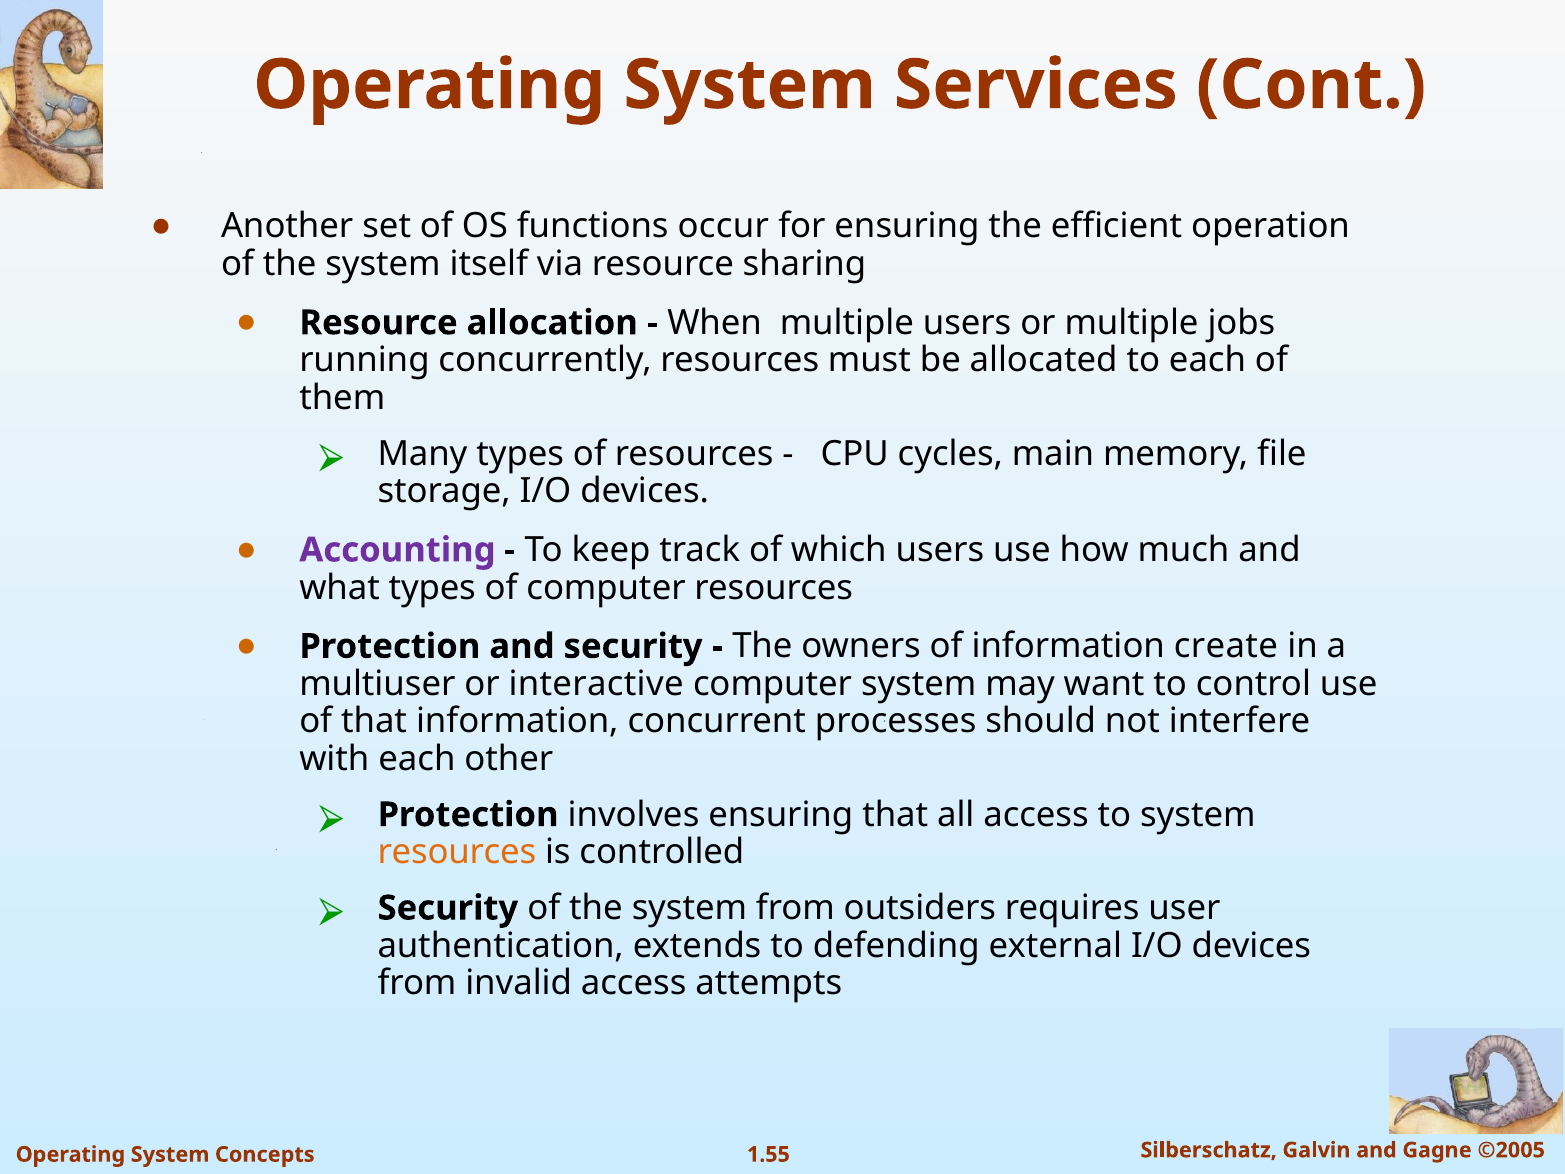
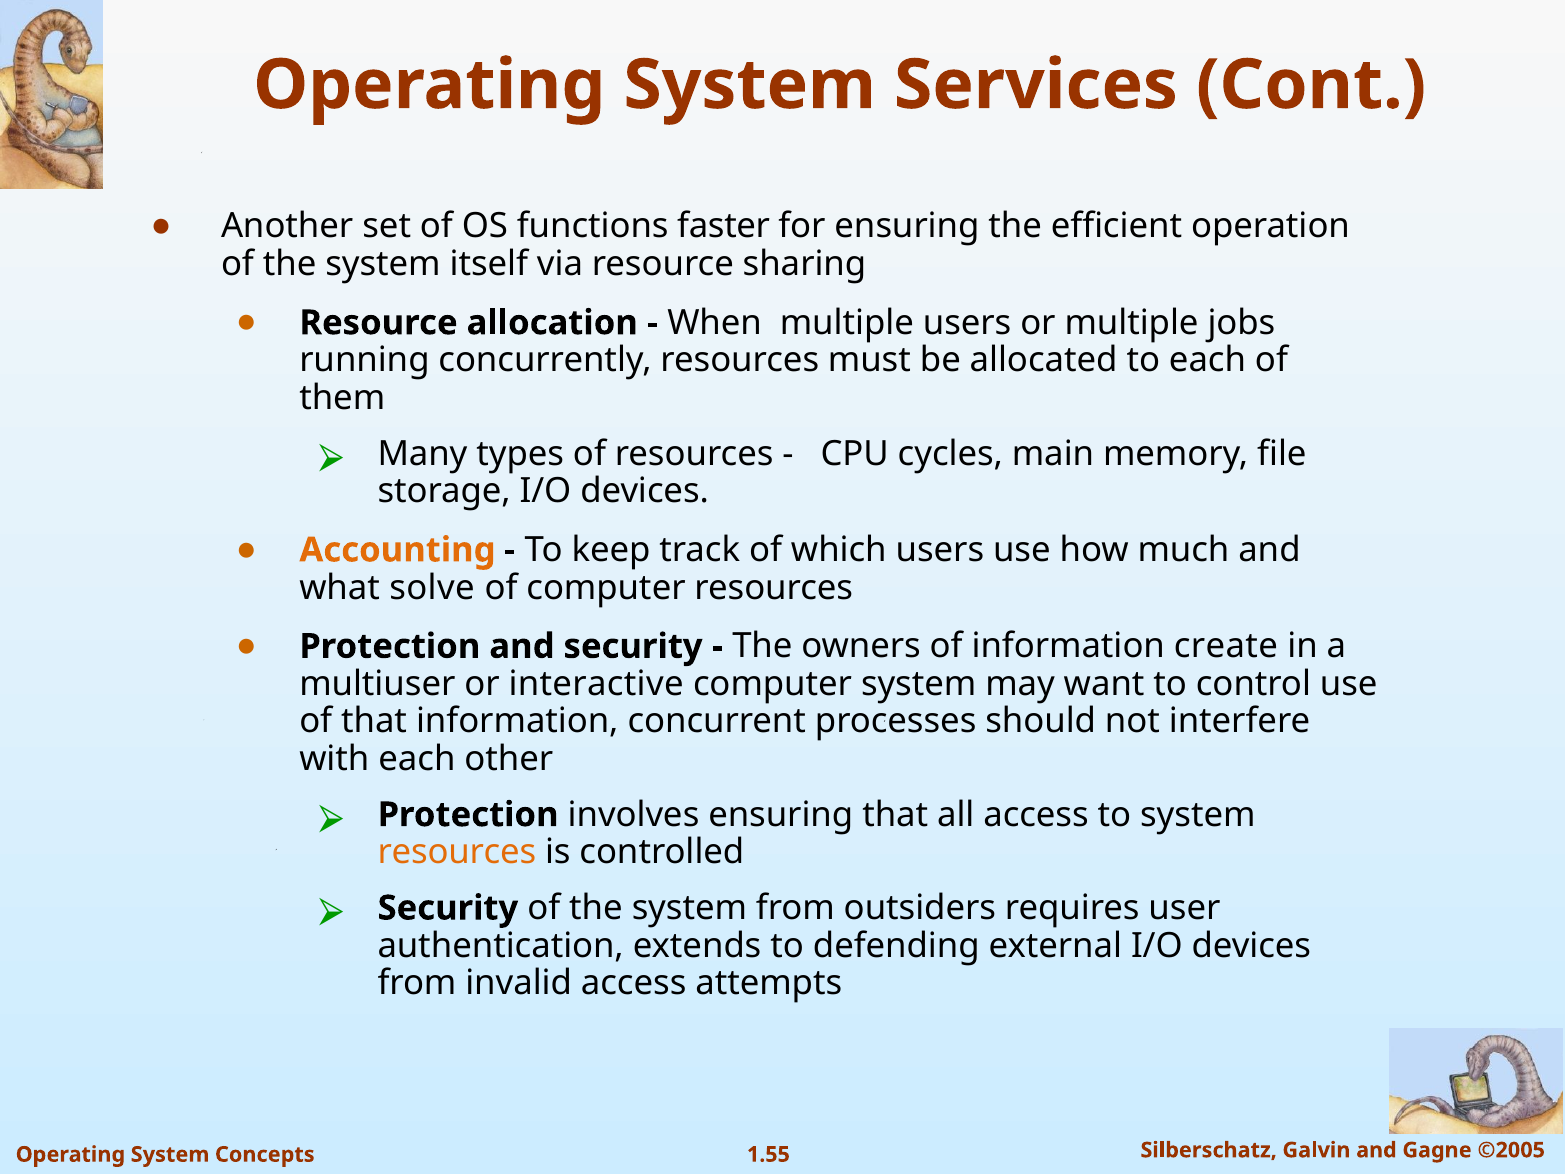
occur: occur -> faster (724, 226)
Accounting colour: purple -> orange (397, 550)
what types: types -> solve (432, 587)
